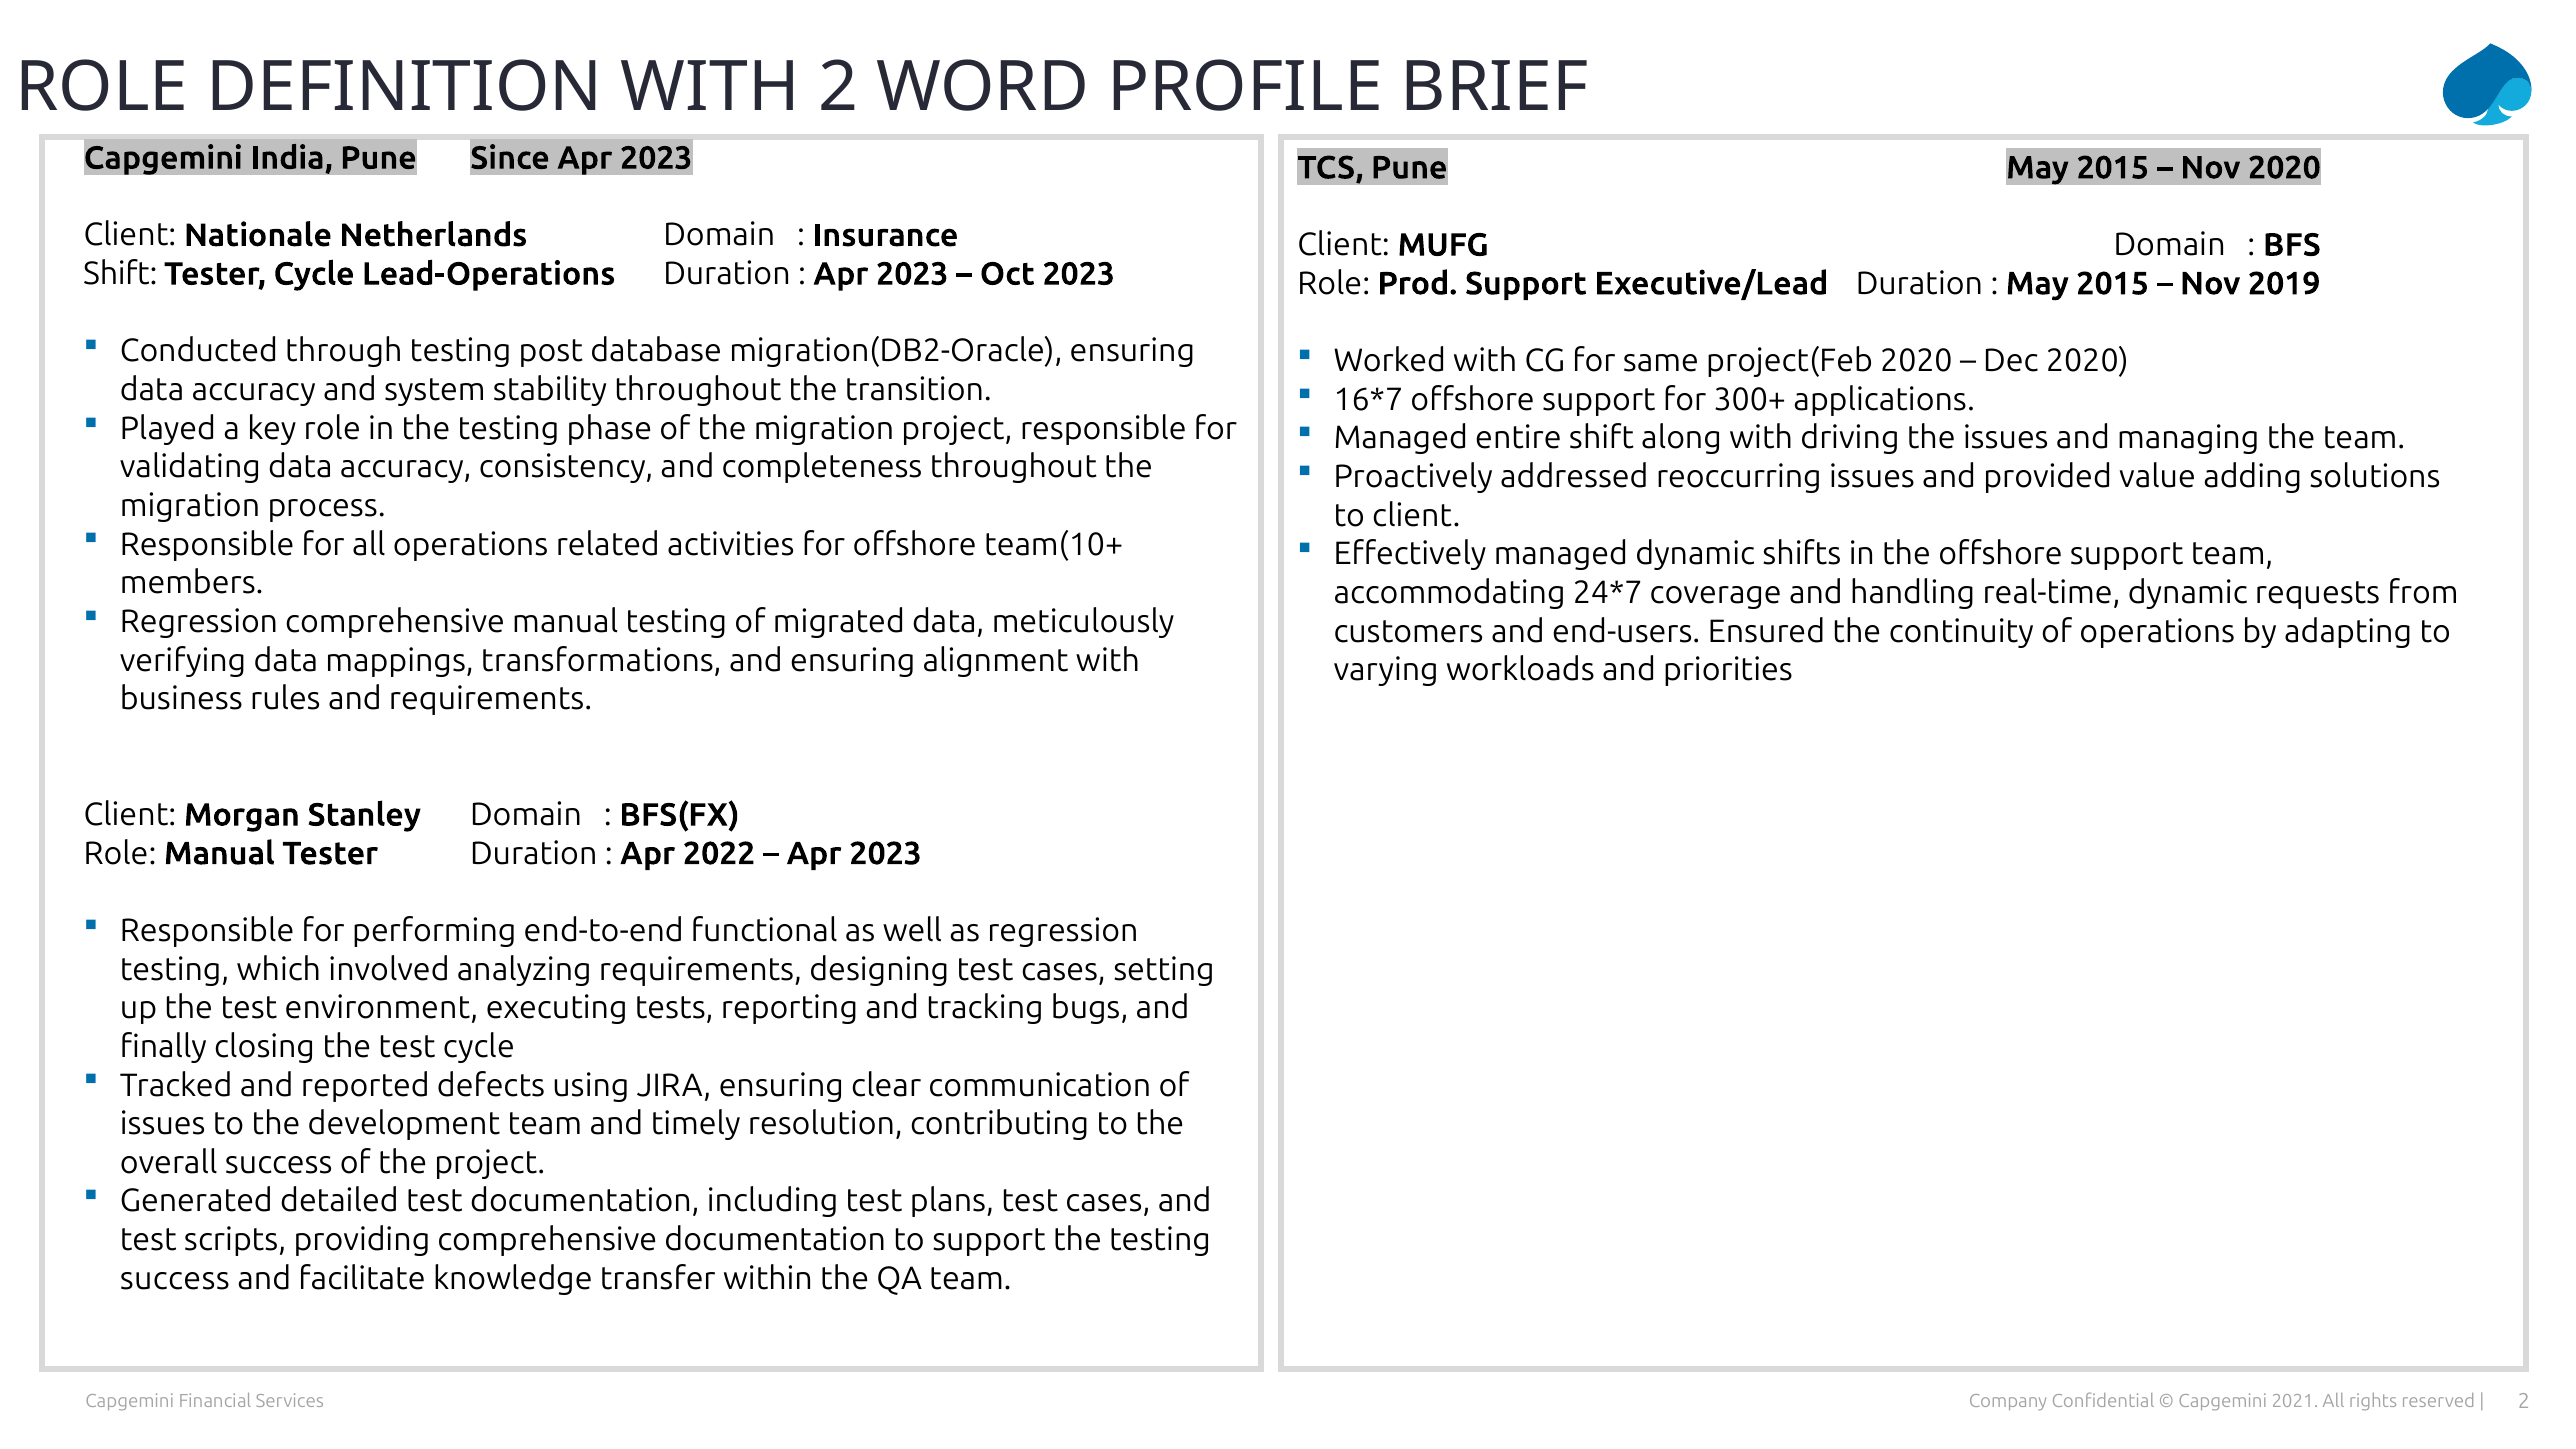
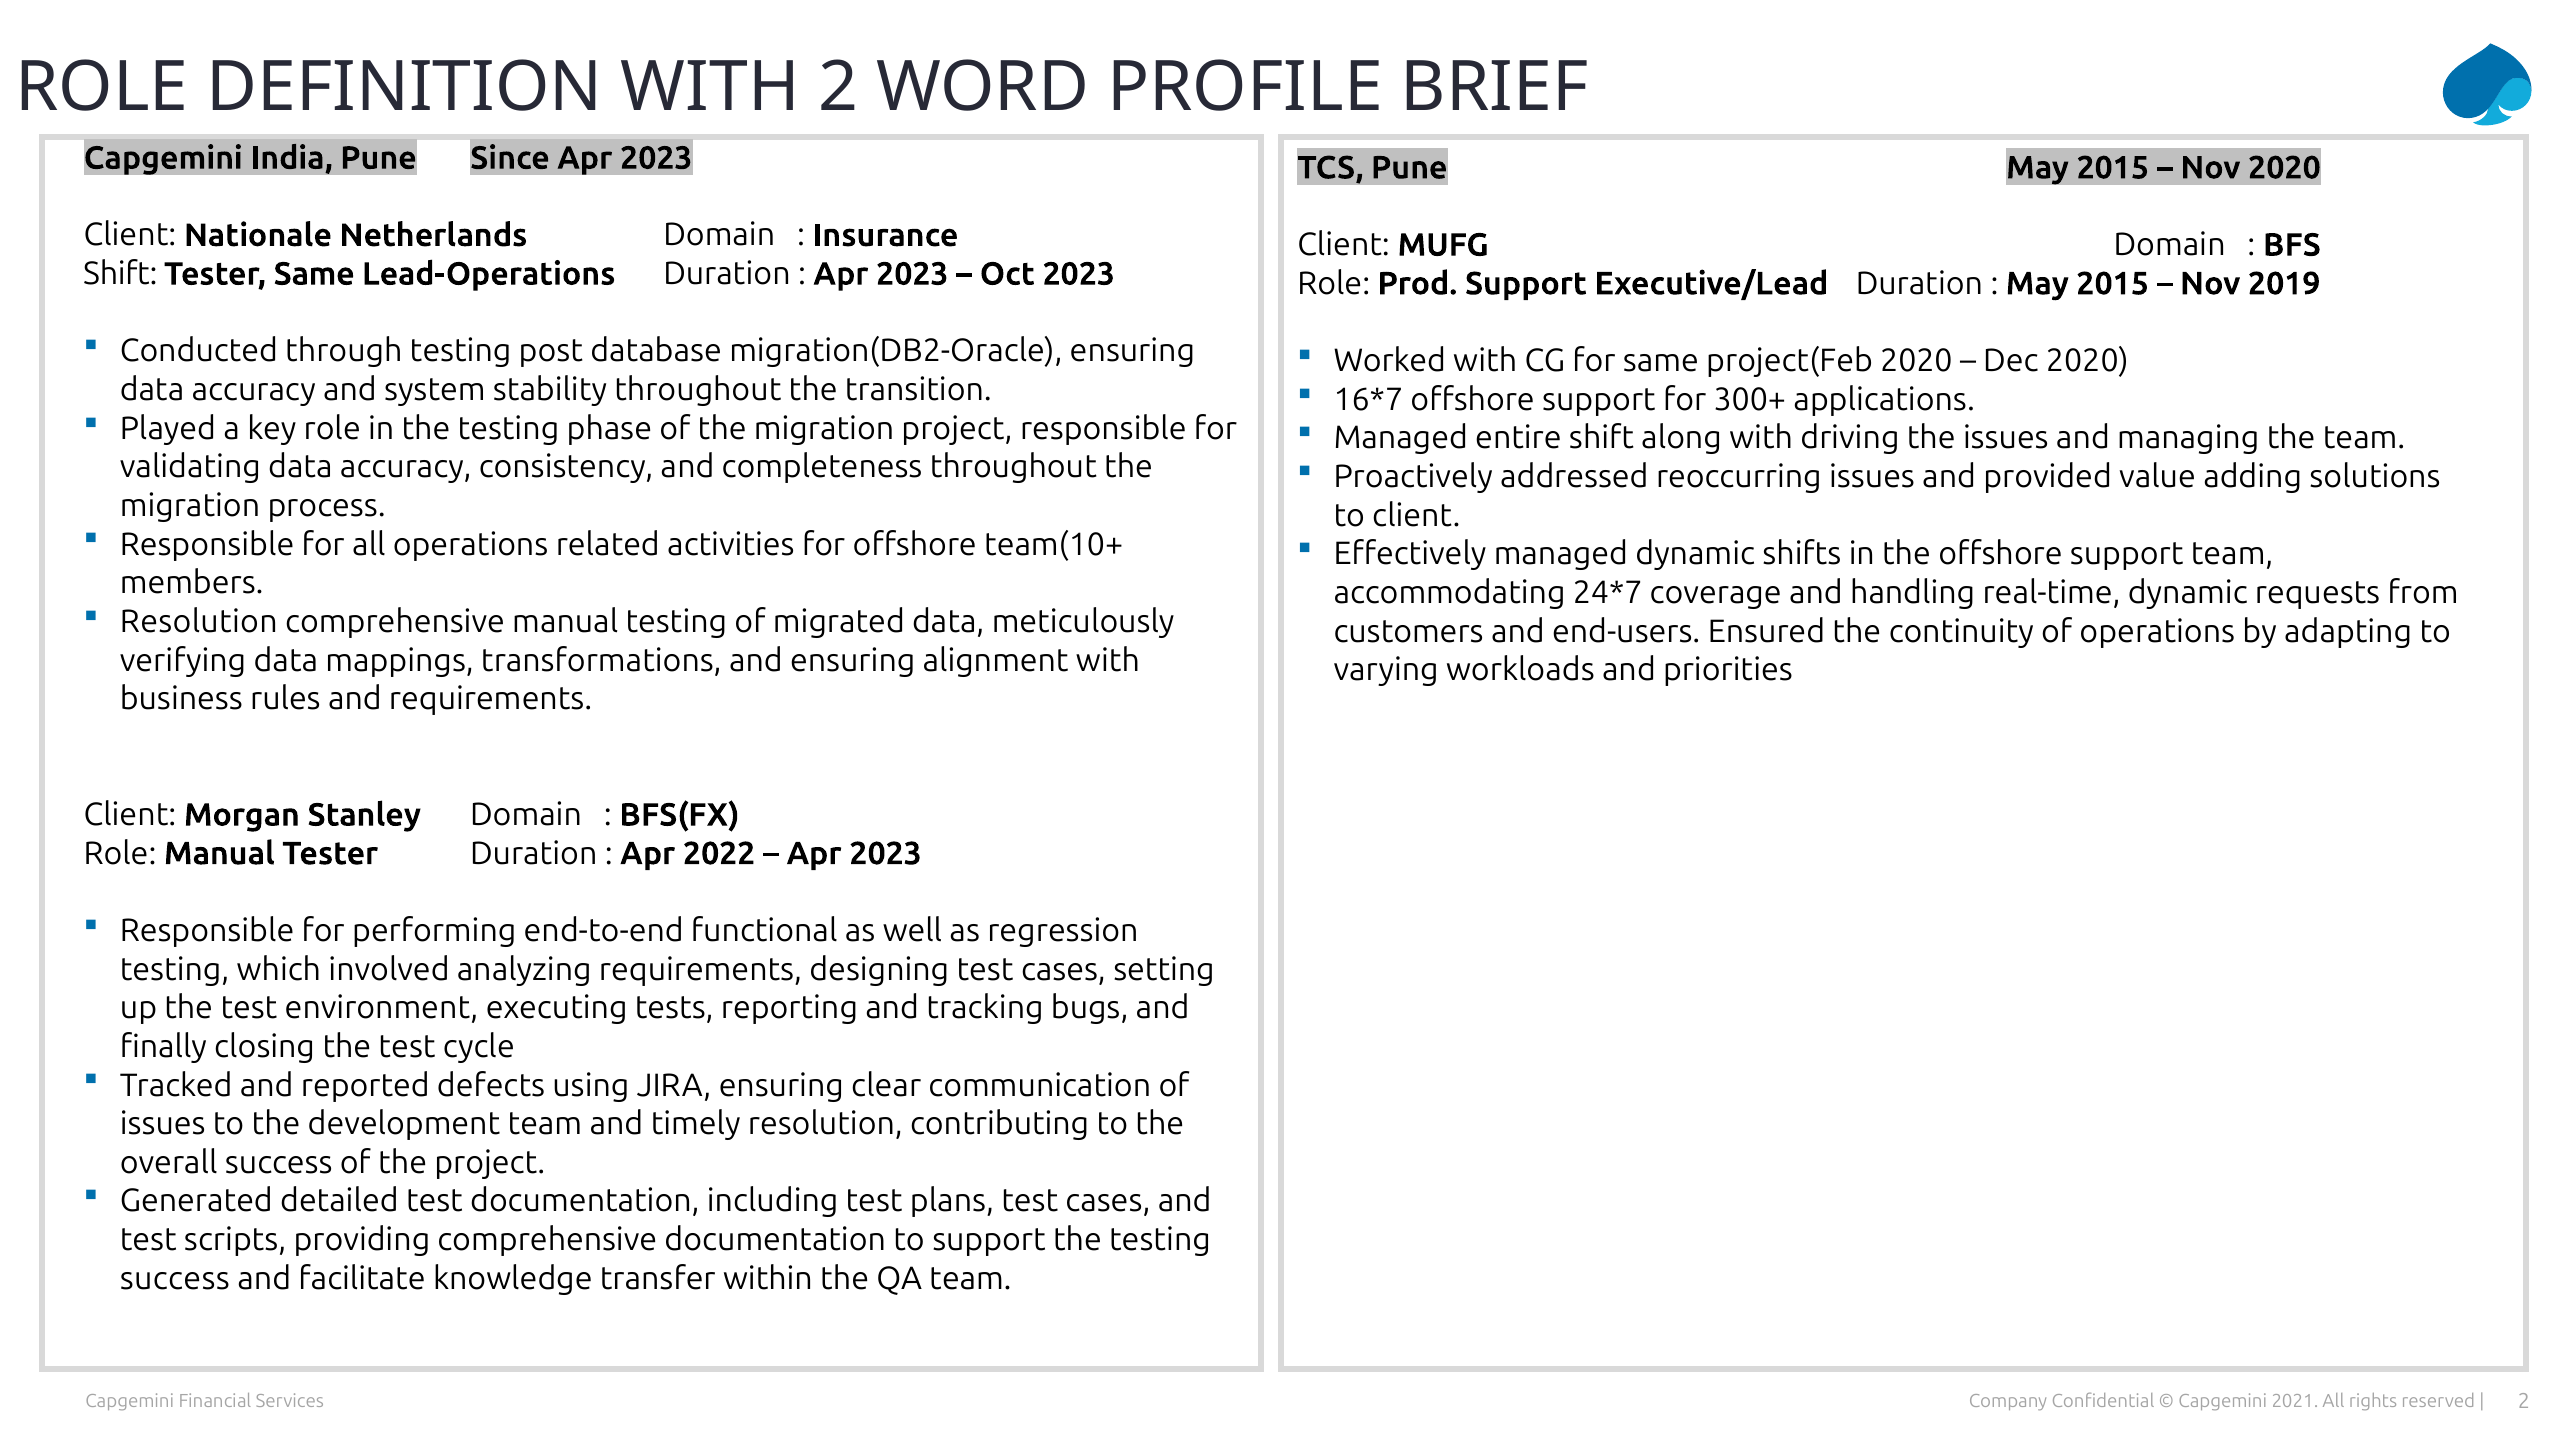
Tester Cycle: Cycle -> Same (314, 274)
Regression: Regression -> Resolution (199, 622)
